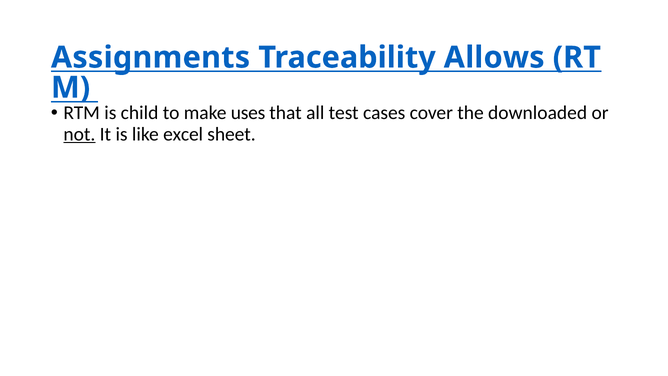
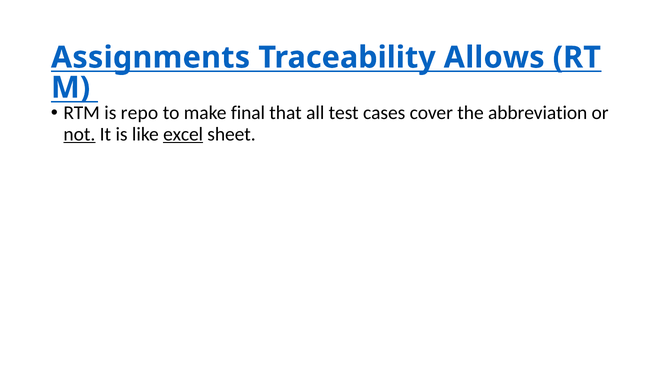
child: child -> repo (139, 113)
uses: uses -> final (248, 113)
downloaded: downloaded -> abbreviation (538, 113)
excel underline: none -> present (183, 134)
